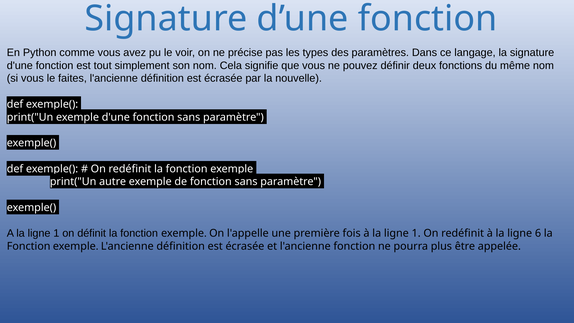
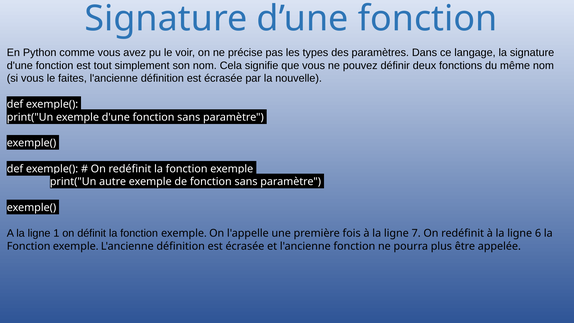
à la ligne 1: 1 -> 7 (416, 233)
